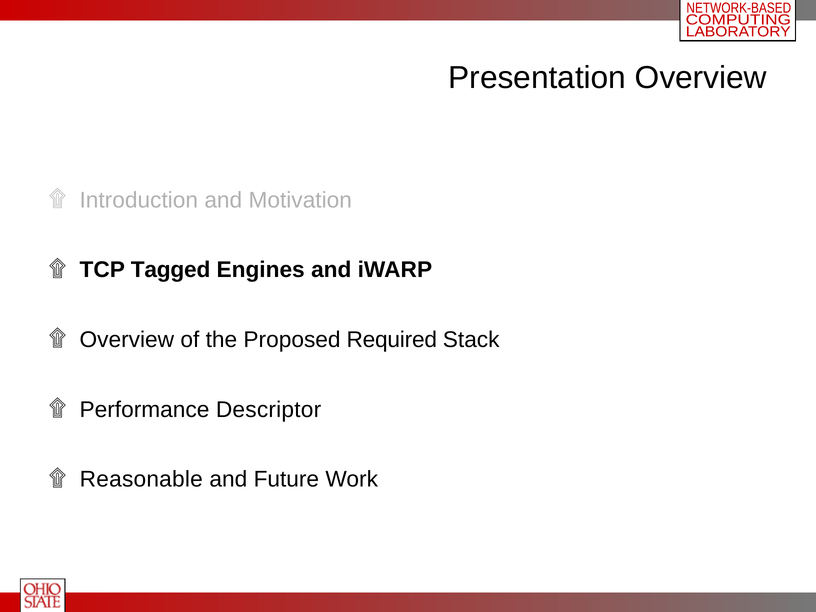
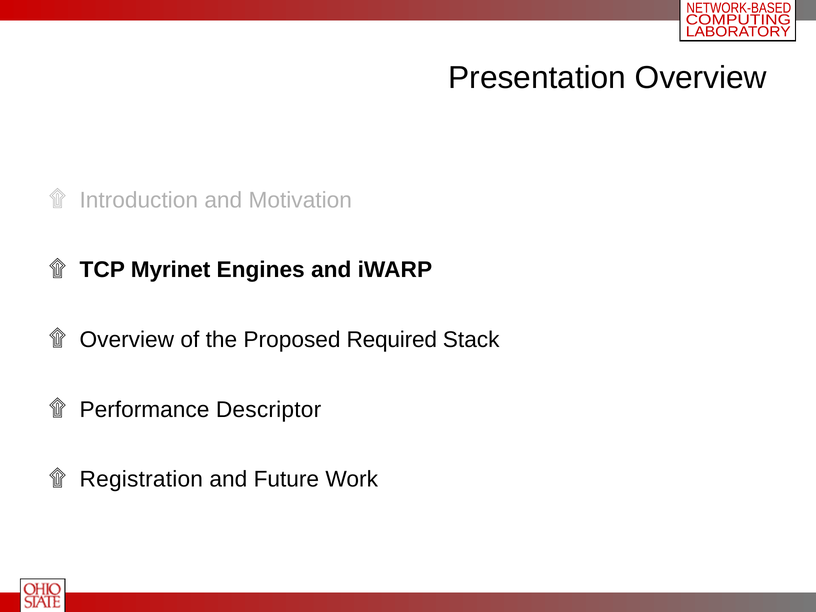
Tagged: Tagged -> Myrinet (171, 270)
Reasonable: Reasonable -> Registration (141, 479)
